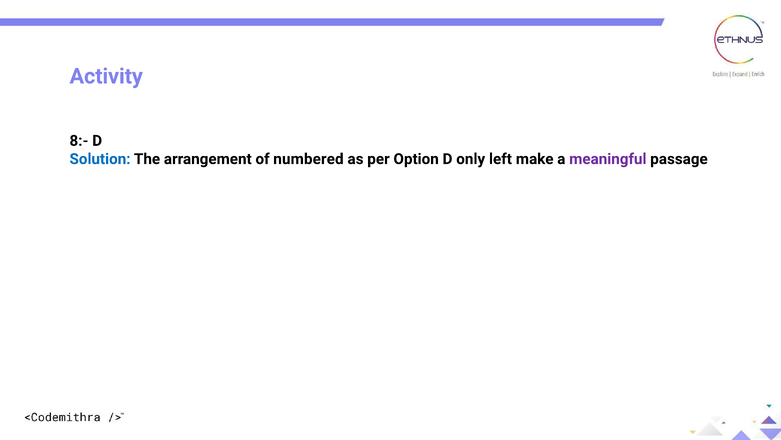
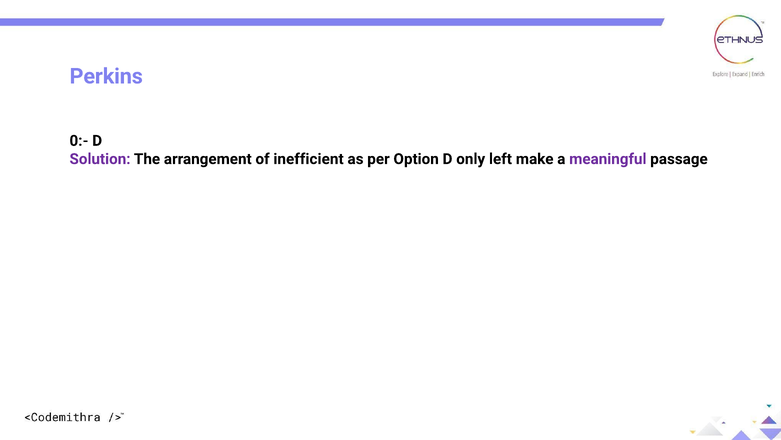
Activity: Activity -> Perkins (106, 76)
8:-: 8:- -> 0:- (79, 141)
Solution colour: blue -> purple (100, 159)
numbered: numbered -> inefficient (308, 159)
